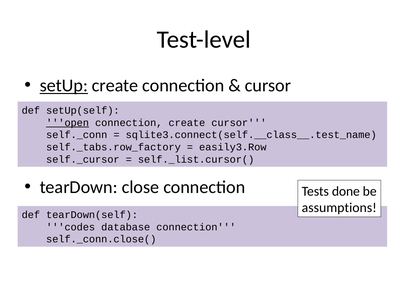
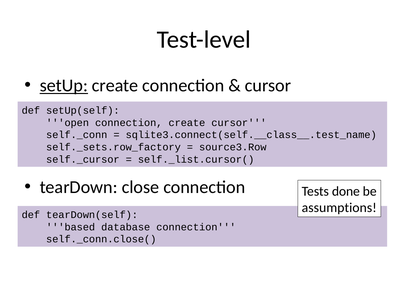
open underline: present -> none (68, 123)
self._tabs.row_factory: self._tabs.row_factory -> self._sets.row_factory (113, 147)
easily3.Row: easily3.Row -> source3.Row (233, 147)
codes: codes -> based (71, 227)
